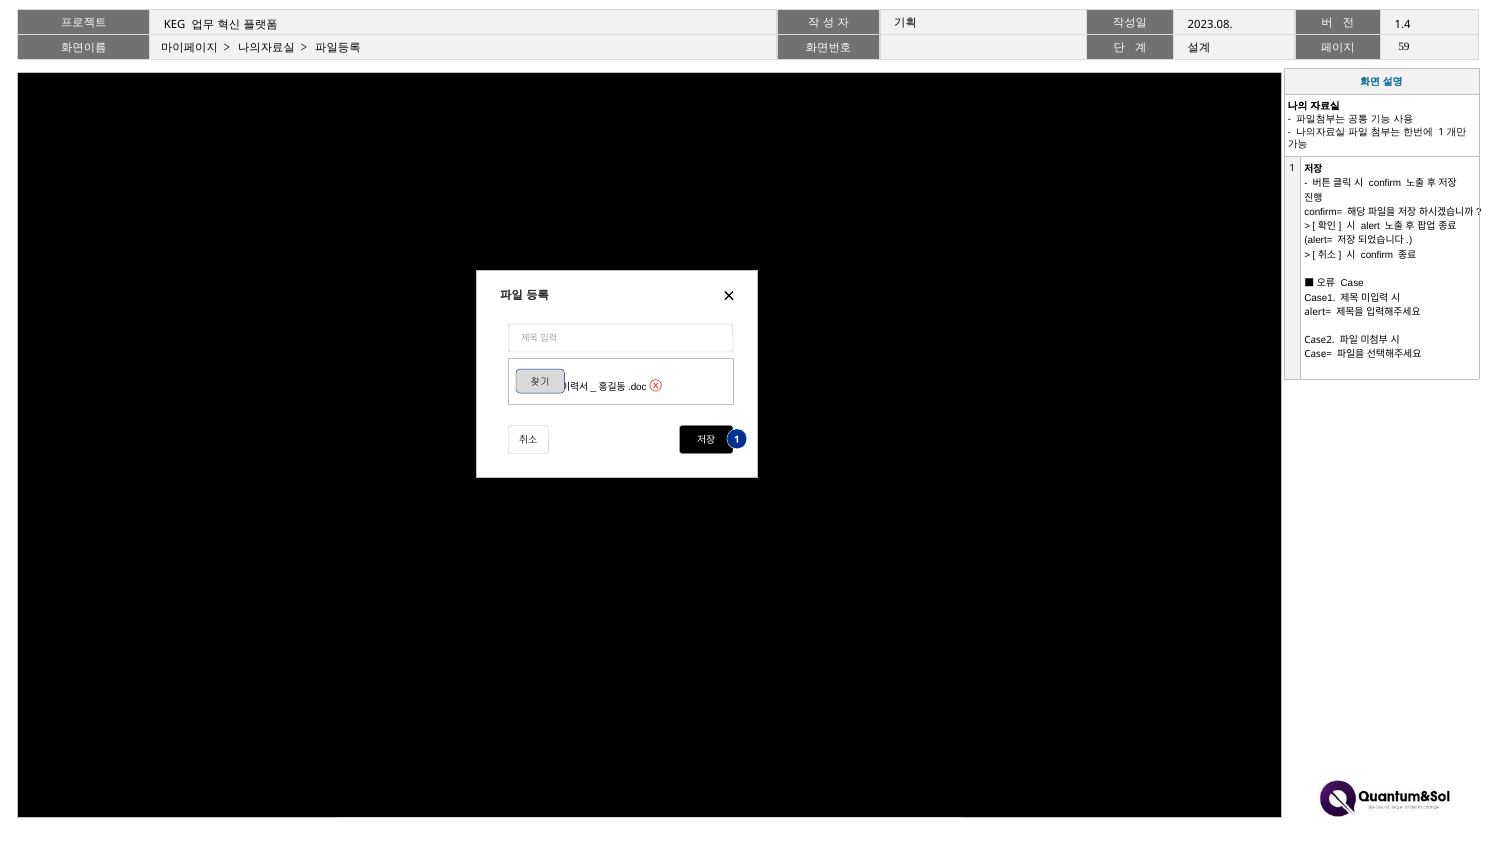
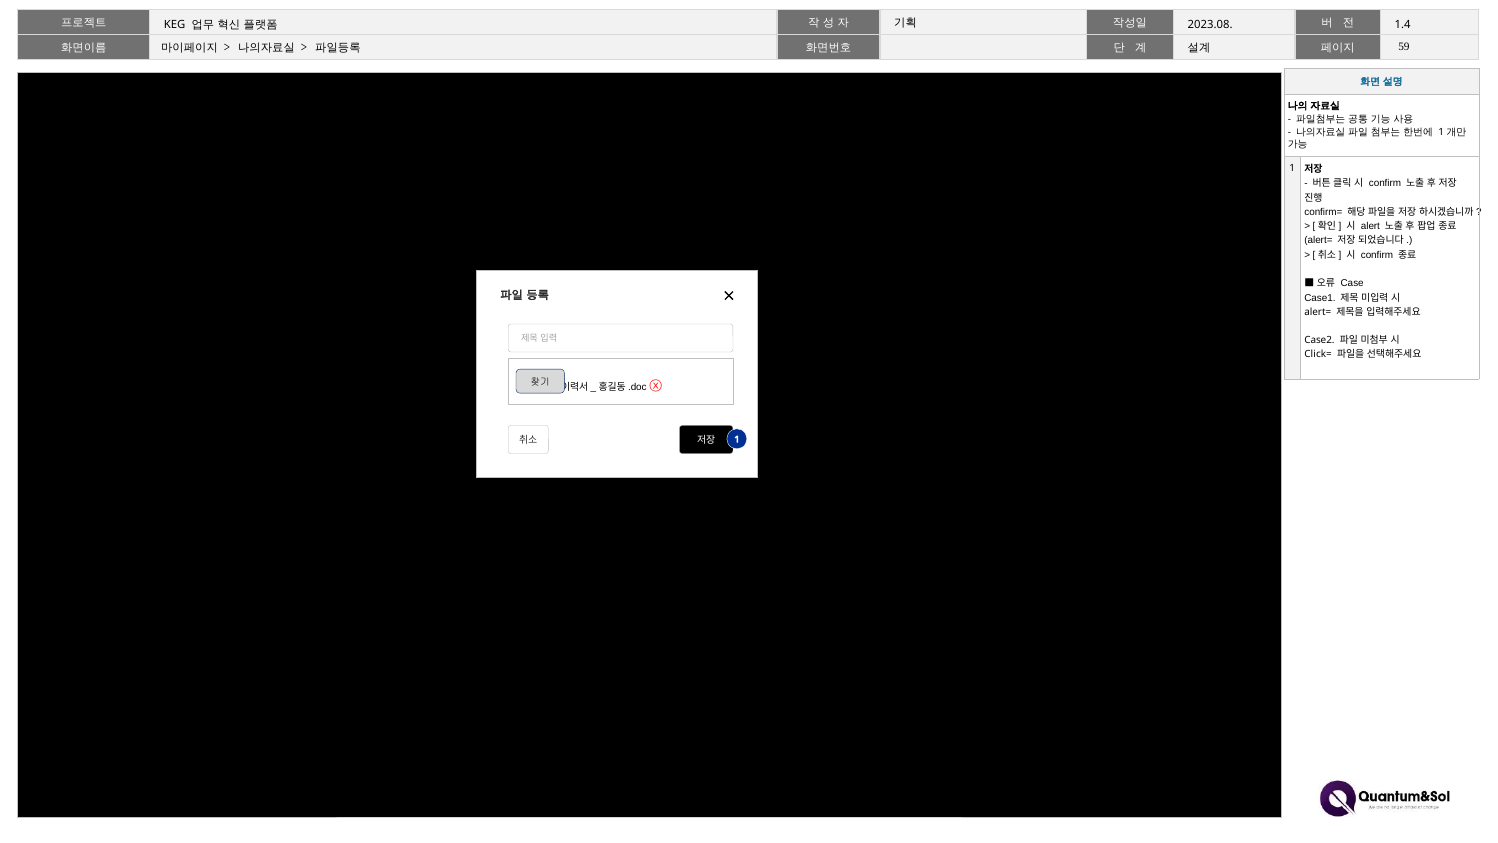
Case=: Case= -> Click= (1318, 354)
